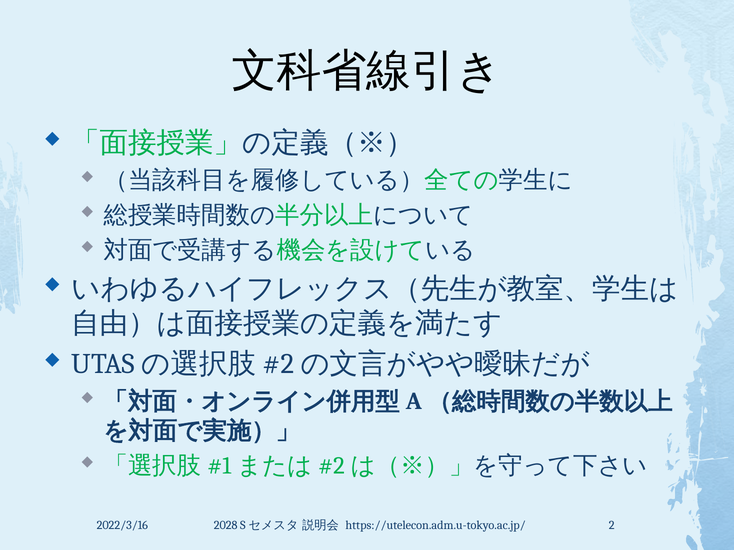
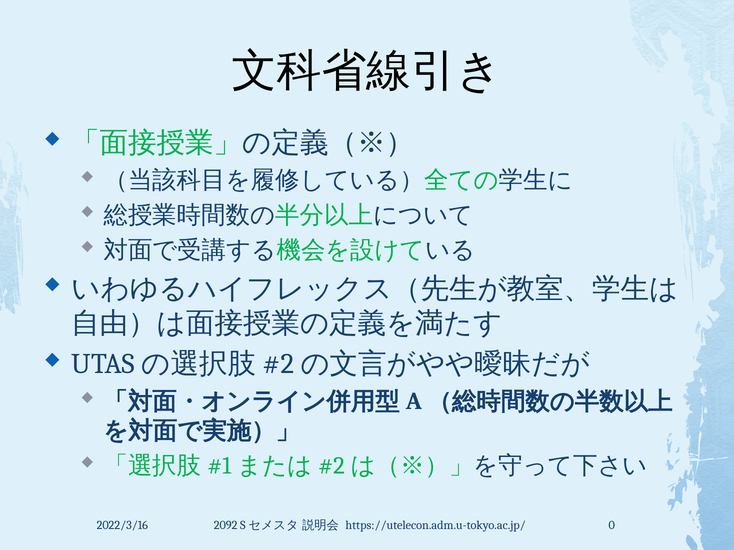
2028: 2028 -> 2092 (226, 526)
2: 2 -> 0 (612, 526)
